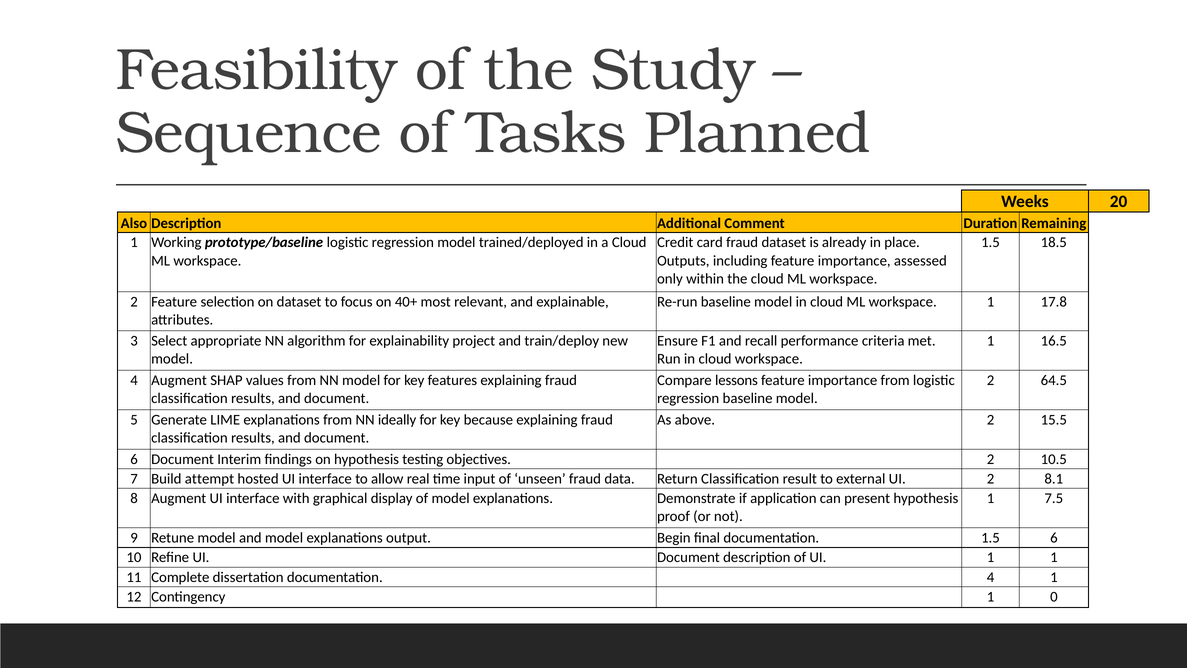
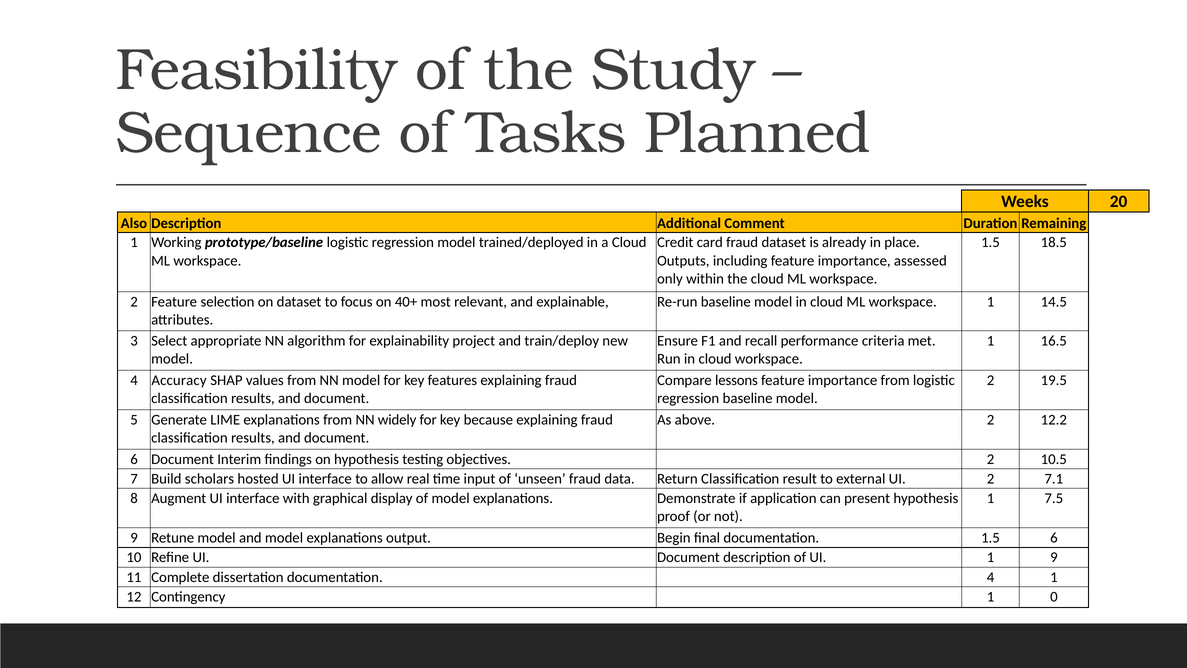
17.8: 17.8 -> 14.5 (1054, 301)
4 Augment: Augment -> Accuracy (179, 380)
64.5: 64.5 -> 19.5 (1054, 380)
ideally: ideally -> widely (397, 420)
15.5: 15.5 -> 12.2 (1054, 420)
attempt: attempt -> scholars (209, 479)
8.1: 8.1 -> 7.1 (1054, 479)
1 1: 1 -> 9 (1054, 557)
